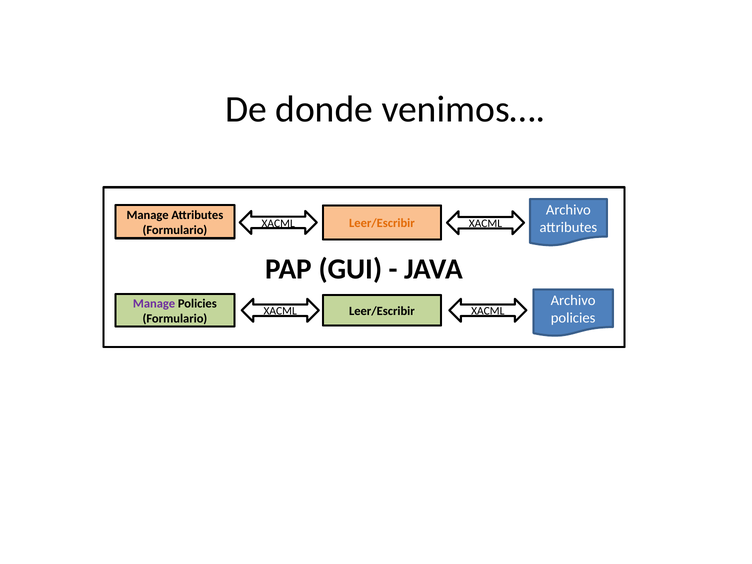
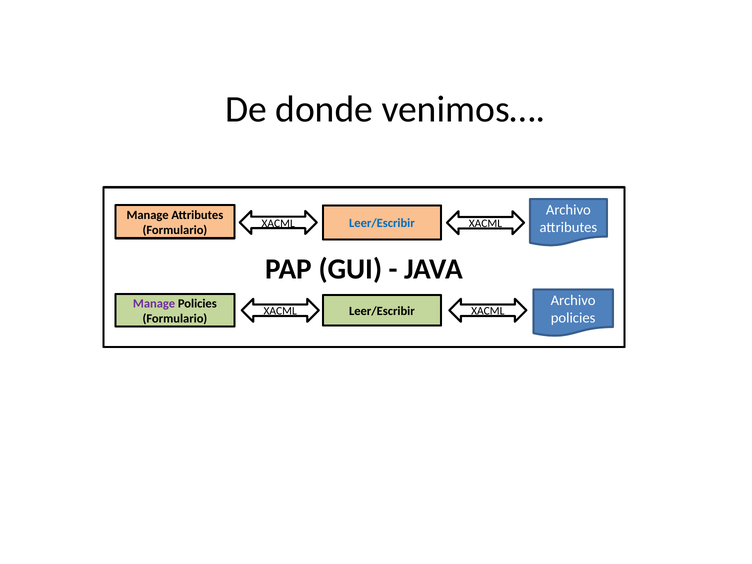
Leer/Escribir colour: orange -> blue (382, 223)
